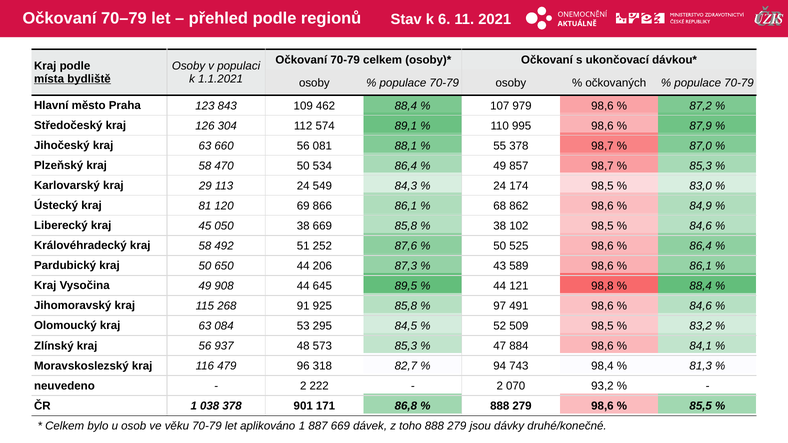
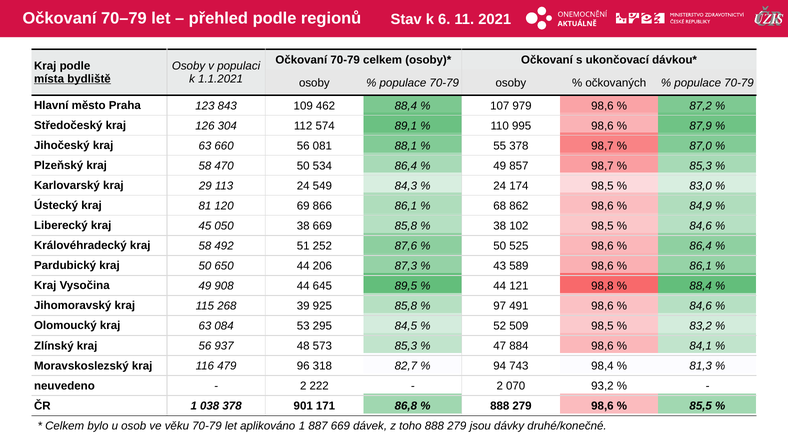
91: 91 -> 39 (303, 306)
